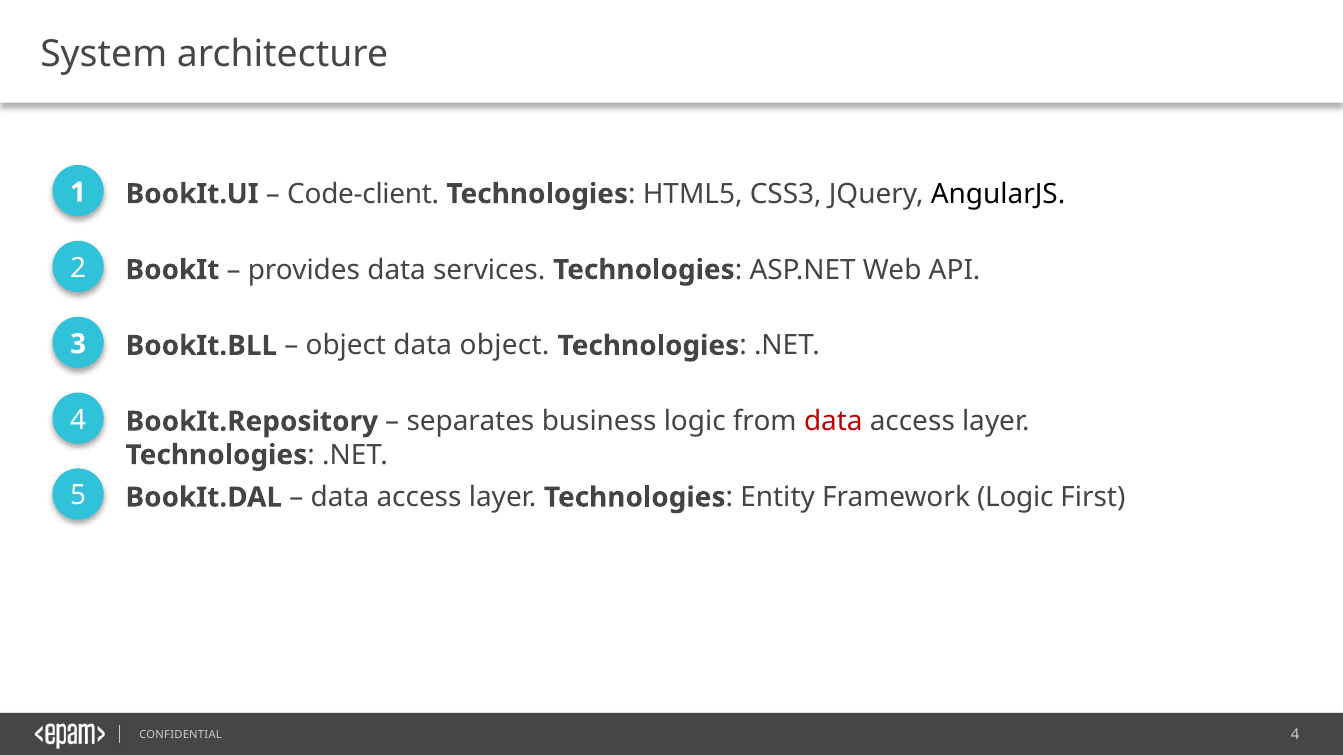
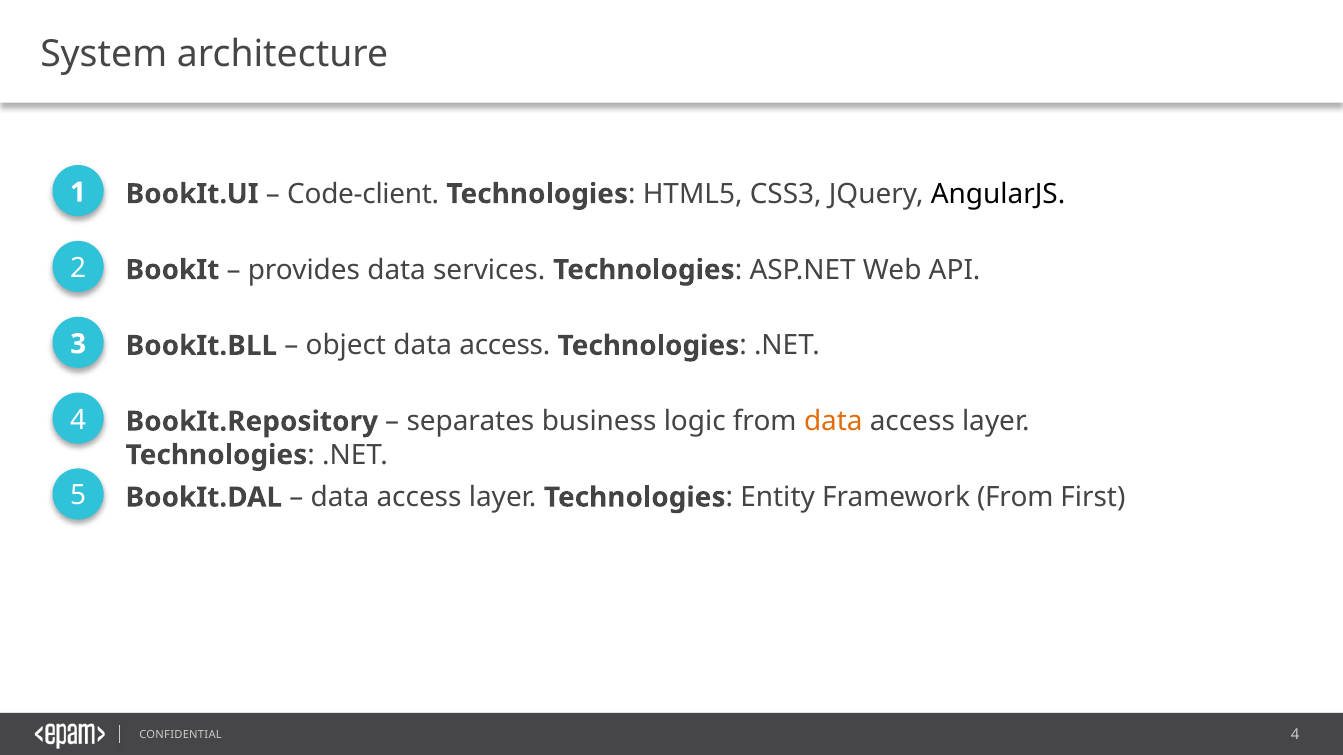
object data object: object -> access (505, 346)
data colour: red -> orange (833, 422)
Framework Logic: Logic -> From (1015, 498)
